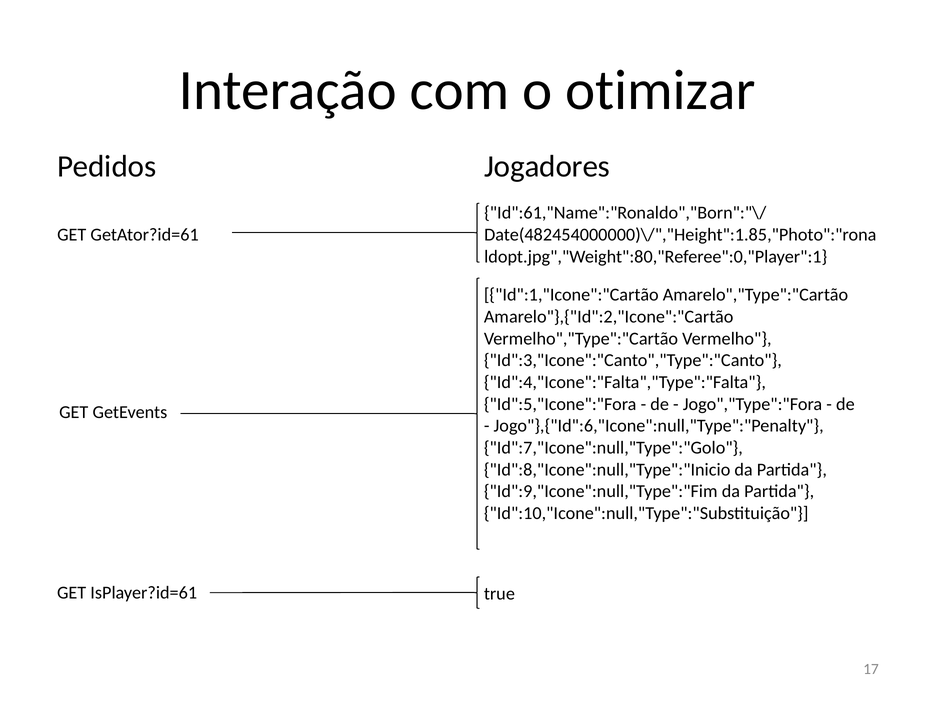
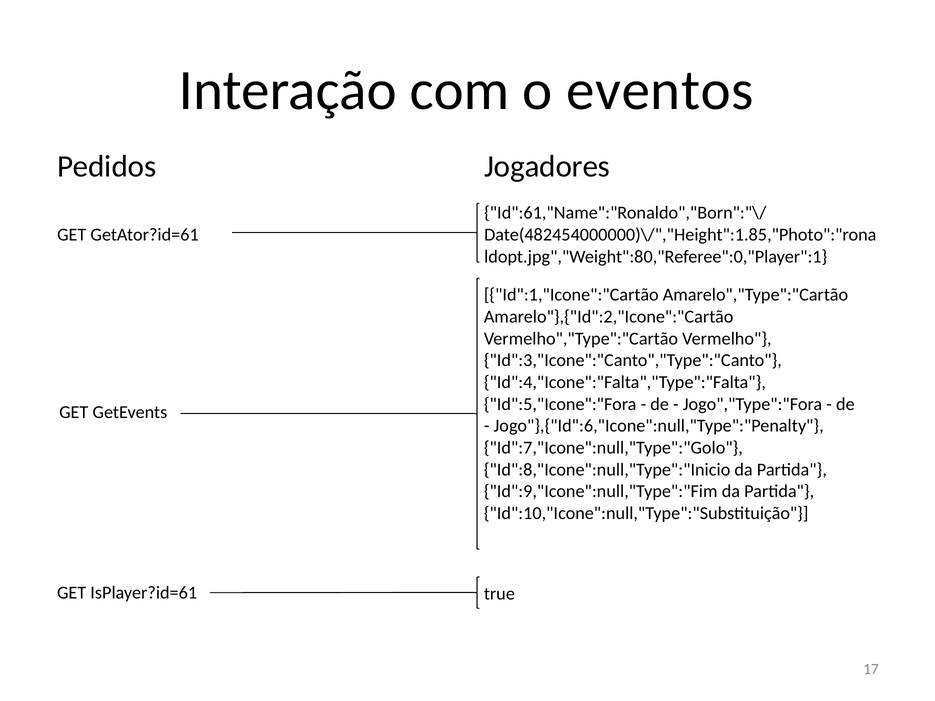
otimizar: otimizar -> eventos (660, 91)
